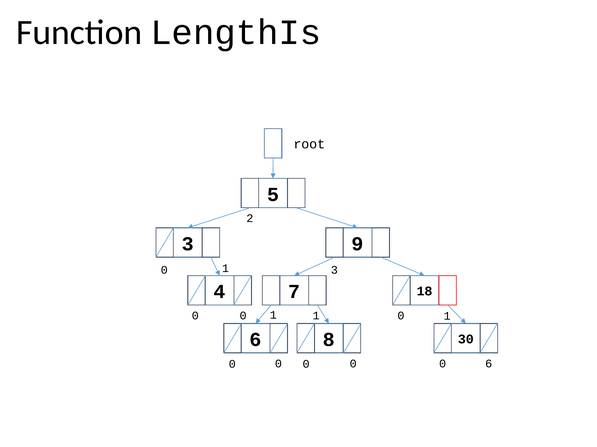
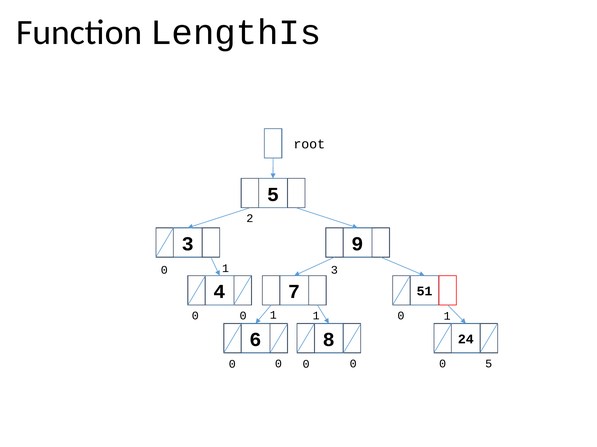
18: 18 -> 51 (425, 292)
30: 30 -> 24 (466, 340)
0 6: 6 -> 5 (489, 364)
